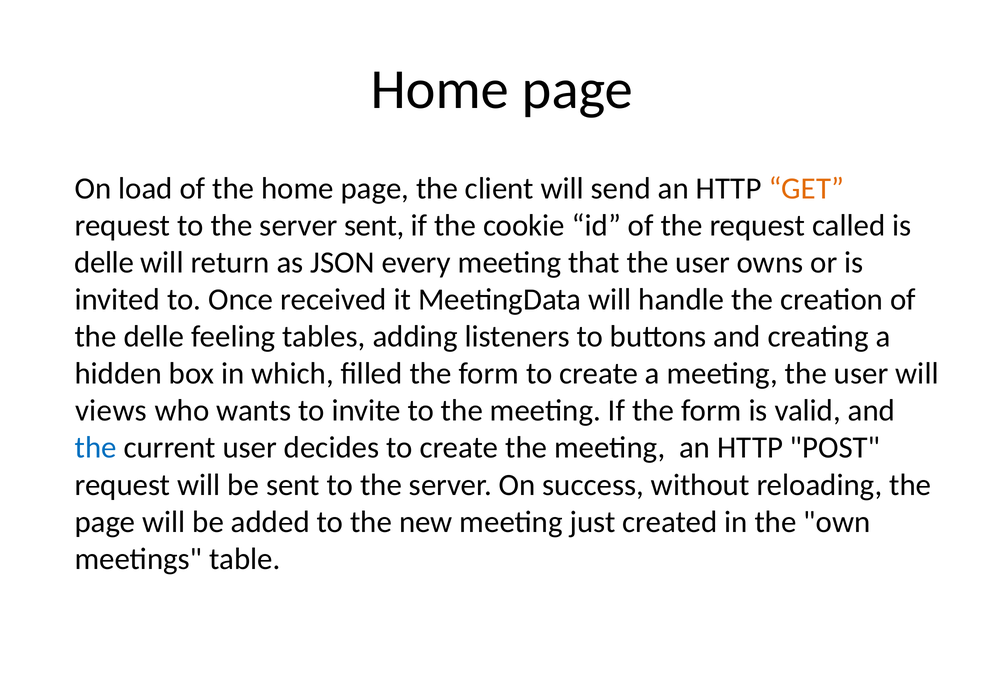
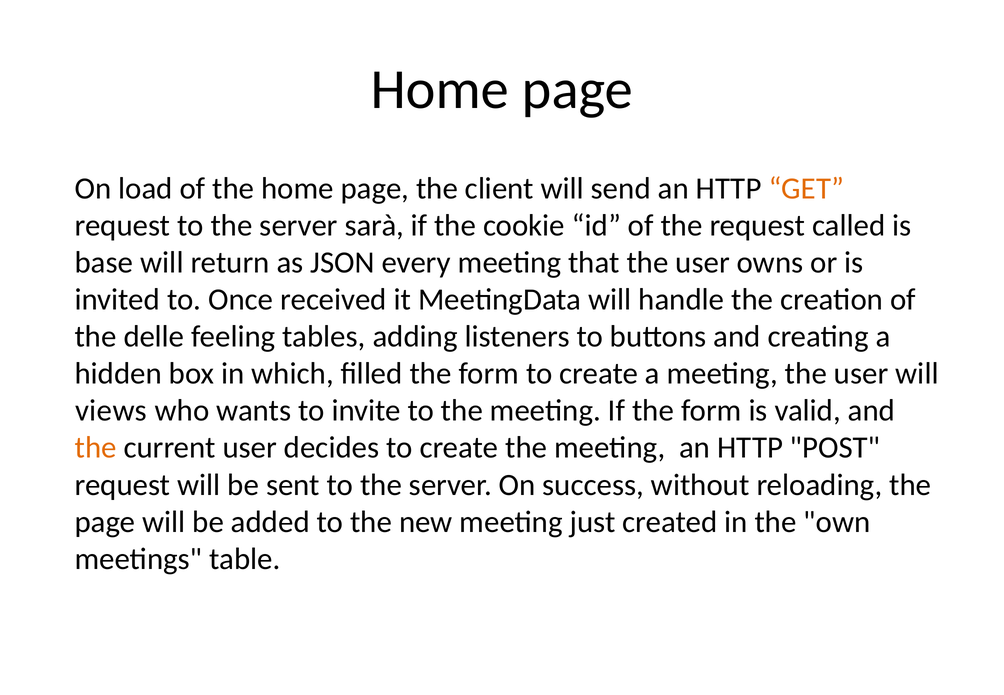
server sent: sent -> sarà (374, 225)
delle: delle -> base (104, 262)
the colour: blue -> orange (96, 448)
